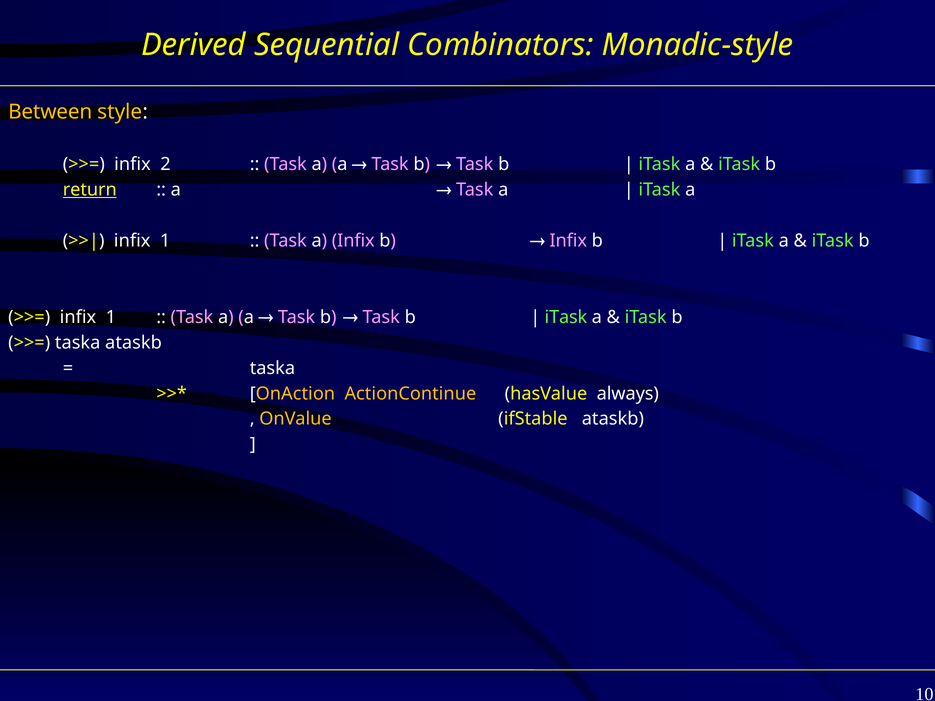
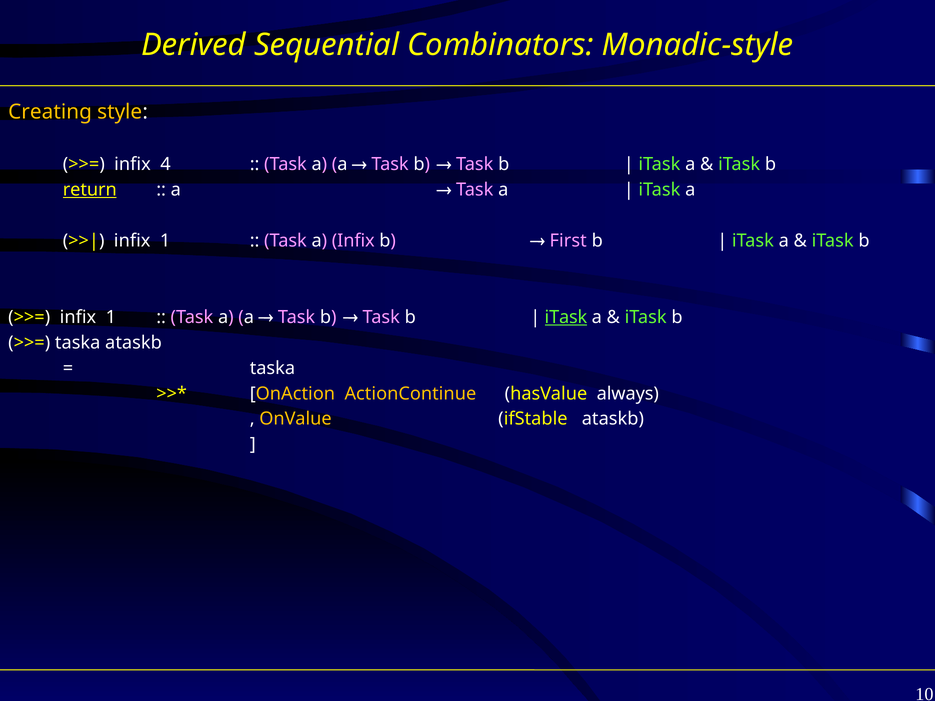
Between: Between -> Creating (50, 112)
2: 2 -> 4 (165, 164)
Infix: Infix -> First (568, 241)
iTask underline: none -> present (566, 317)
